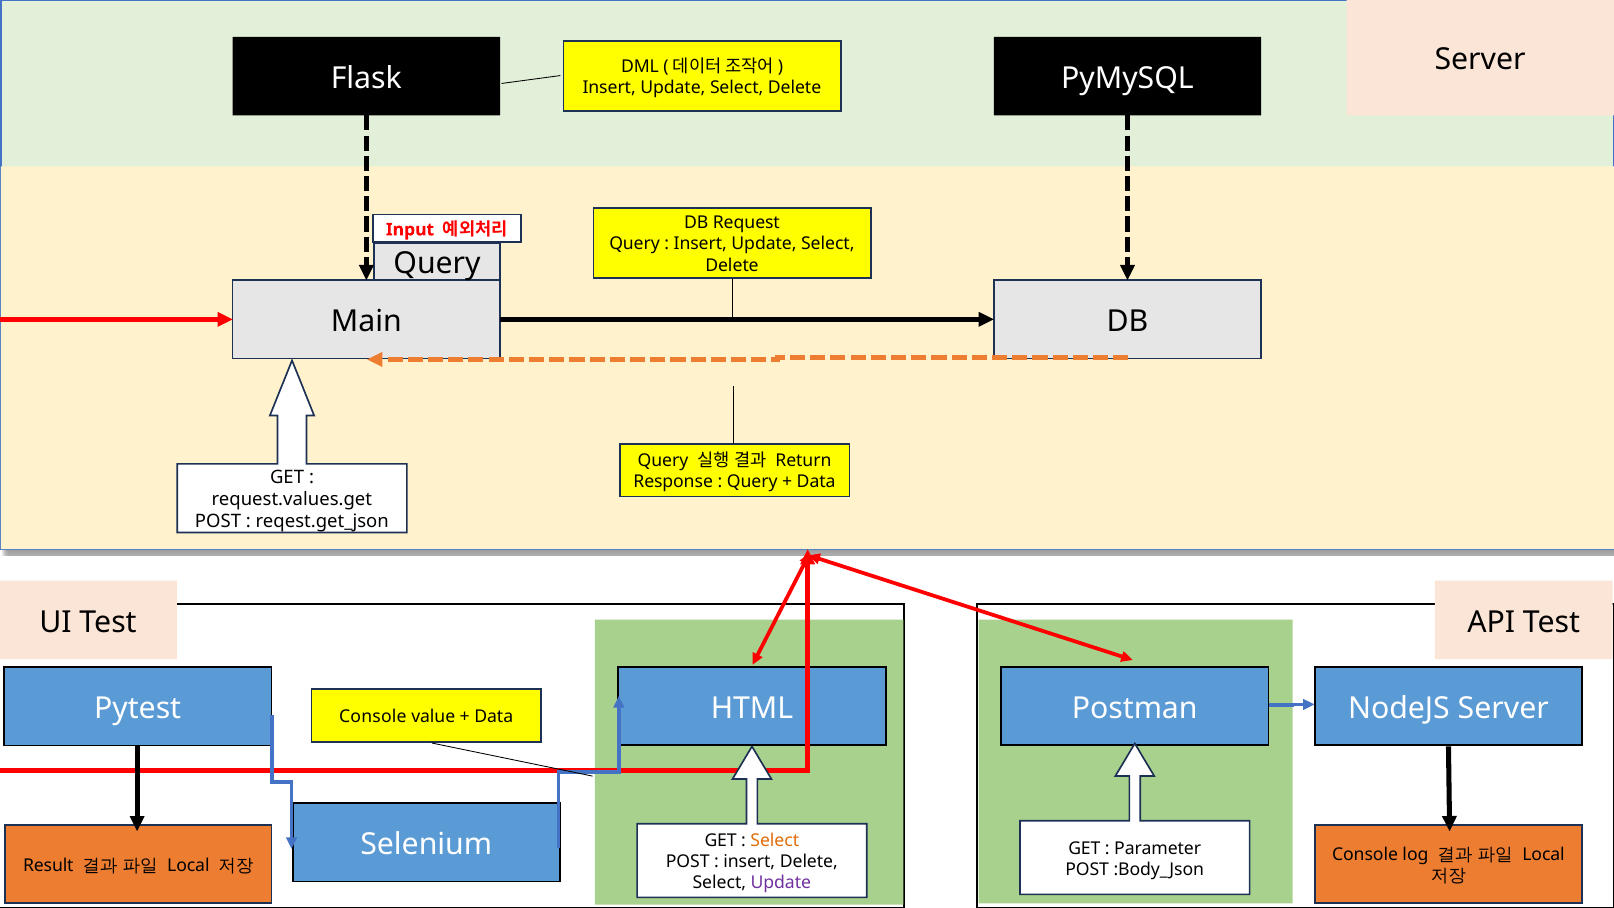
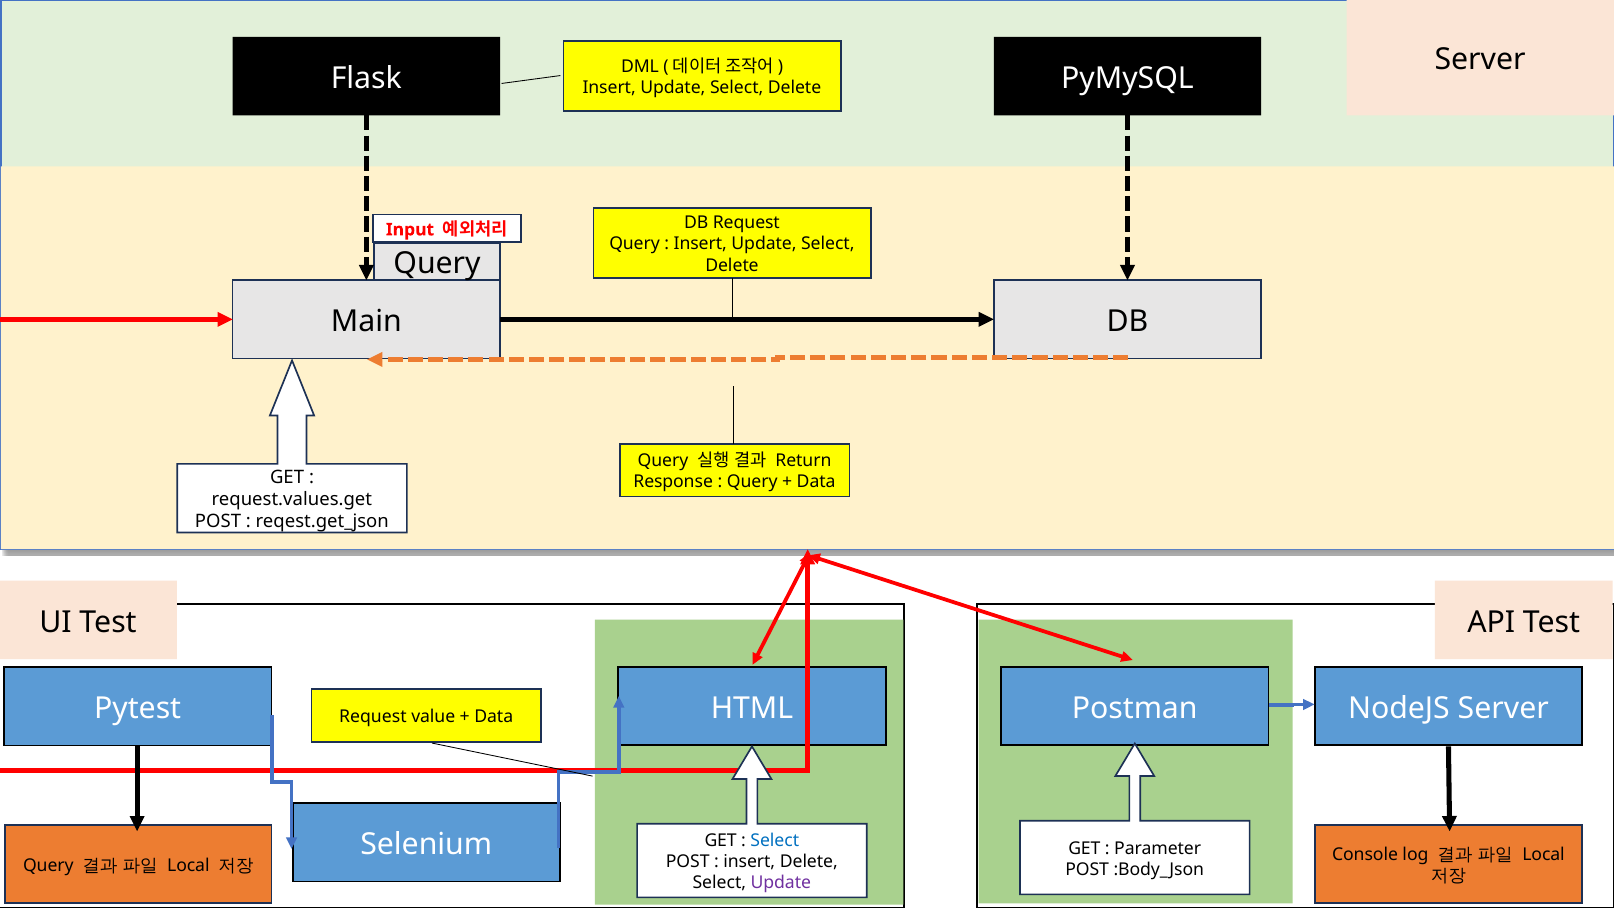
Console: Console -> Request (373, 717)
Select colour: orange -> blue (775, 841)
Result: Result -> Query (48, 865)
